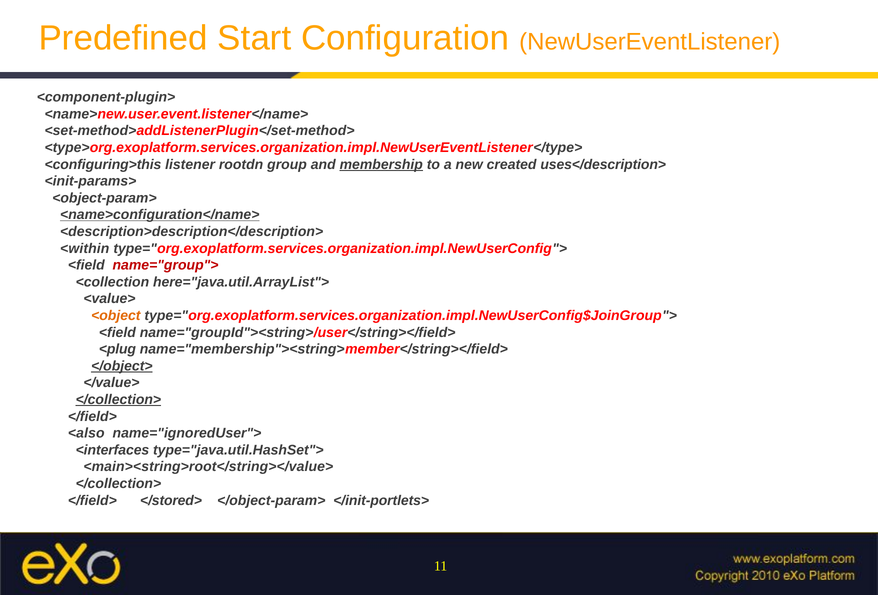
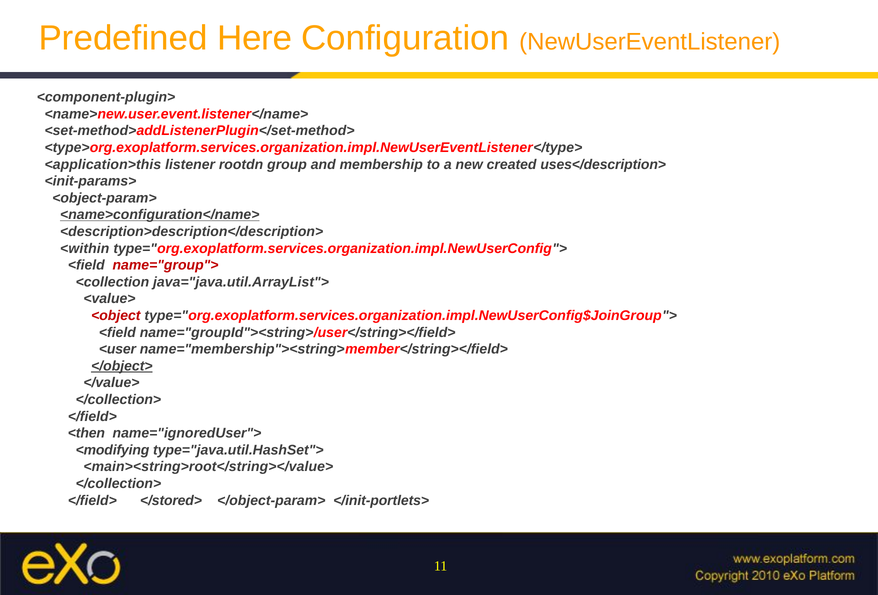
Start: Start -> Here (255, 38)
<configuring>this: <configuring>this -> <application>this (103, 164)
membership underline: present -> none (381, 164)
here="java.util.ArrayList">: here="java.util.ArrayList"> -> java="java.util.ArrayList"> (241, 282)
<object colour: orange -> red (116, 315)
<plug: <plug -> <user (117, 349)
</collection> underline: present -> none (118, 399)
<also: <also -> <then (86, 433)
<interfaces: <interfaces -> <modifying (112, 450)
